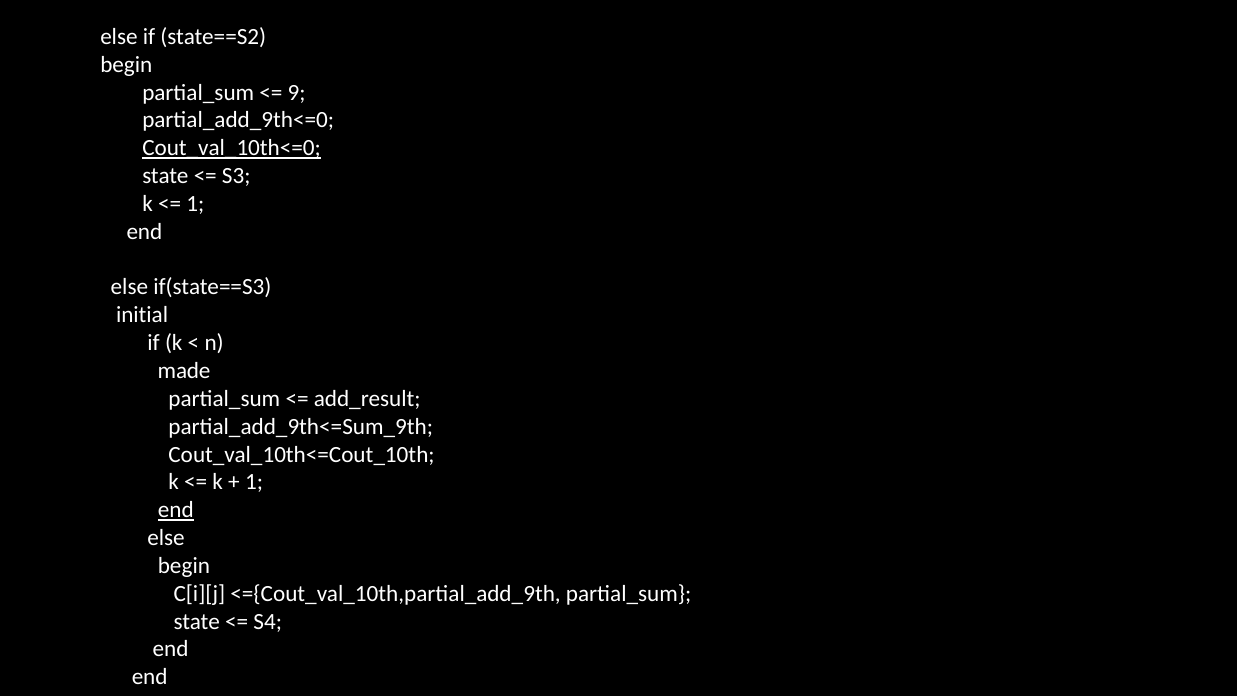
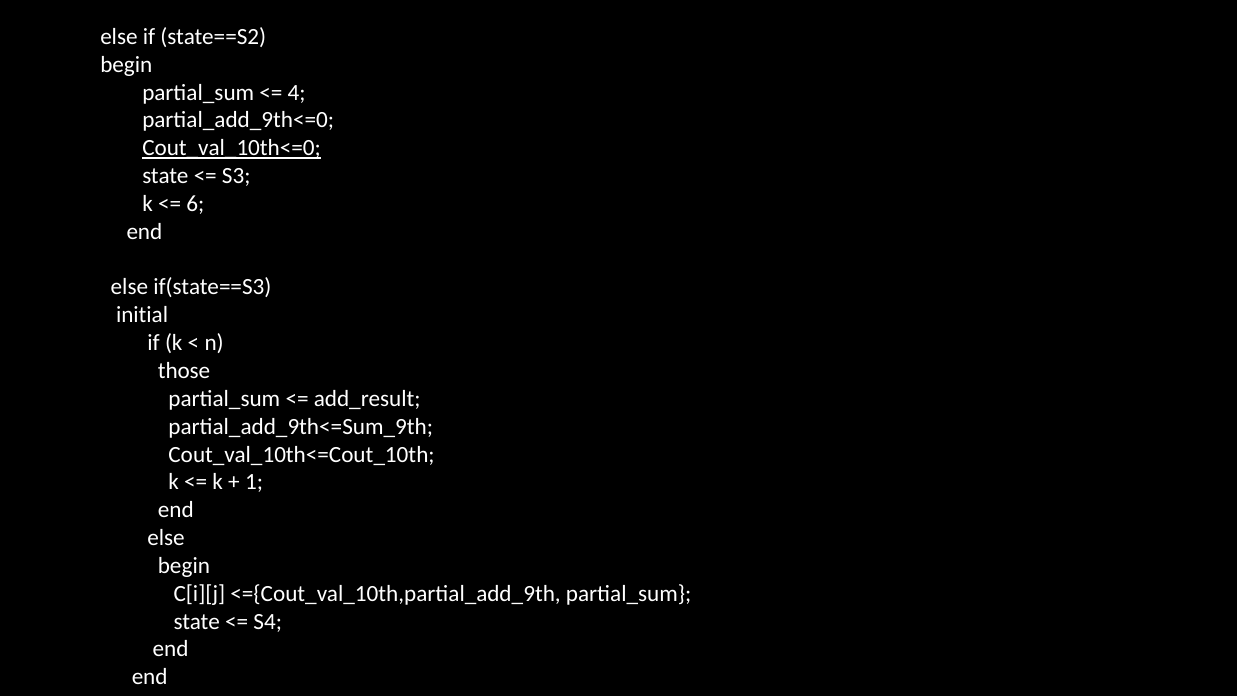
9: 9 -> 4 (297, 92)
1: 1 -> 6 (195, 204)
made: made -> those (184, 371)
end underline: present -> none (176, 510)
